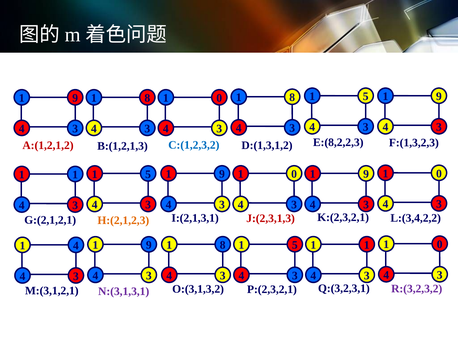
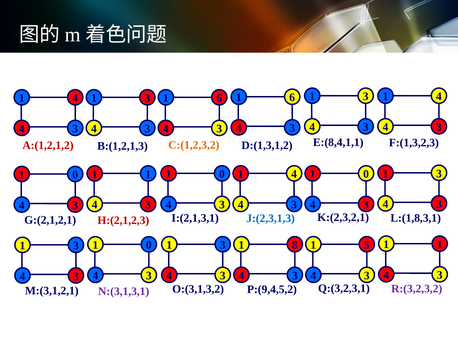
5: 5 -> 3 (366, 96)
9: 9 -> 4 (439, 96)
8: 8 -> 6 (292, 97)
9: 9 -> 4 (75, 98)
8: 8 -> 3 (147, 98)
0: 0 -> 6 (219, 98)
C:(1,2,3,2 colour: blue -> orange (194, 145)
E:(8,2,2,3: E:(8,2,2,3 -> E:(8,4,1,1 (338, 142)
0: 0 -> 3 (439, 173)
9: 9 -> 0 (222, 174)
0: 0 -> 4 (294, 174)
9: 9 -> 0 (366, 174)
5: 5 -> 1 (148, 174)
1: 1 -> 0 (75, 175)
H:(2,1,2,3 colour: orange -> red (123, 220)
J:(2,3,1,3 colour: red -> blue (271, 218)
L:(3,4,2,2: L:(3,4,2,2 -> L:(1,8,3,1 (416, 218)
0: 0 -> 1 (440, 244)
8: 8 -> 3 (223, 245)
5: 5 -> 8 (295, 245)
1: 1 -> 5 (367, 245)
9: 9 -> 0 (149, 245)
4: 4 -> 3 (76, 245)
P:(2,3,2,1: P:(2,3,2,1 -> P:(9,4,5,2 (272, 289)
